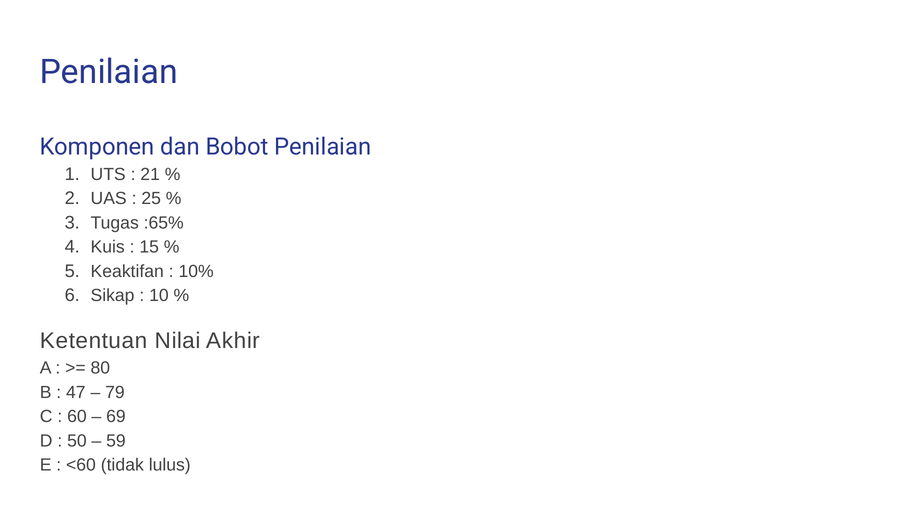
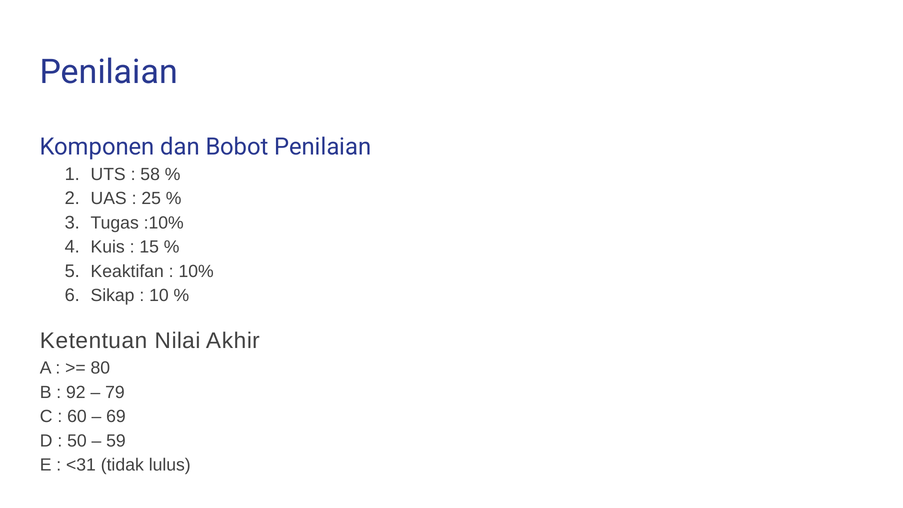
21: 21 -> 58 (150, 174)
:65%: :65% -> :10% (164, 223)
47: 47 -> 92 (76, 392)
<60: <60 -> <31 (81, 465)
